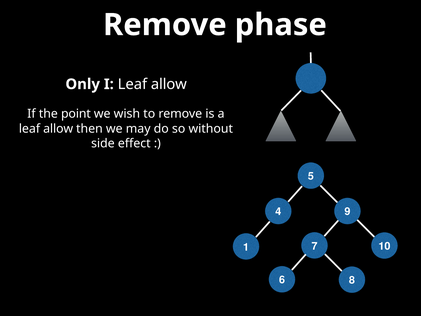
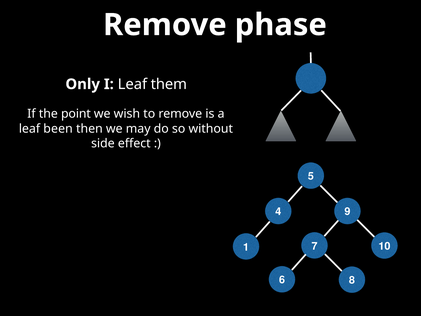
I Leaf allow: allow -> them (169, 84)
allow: allow -> been (58, 129)
